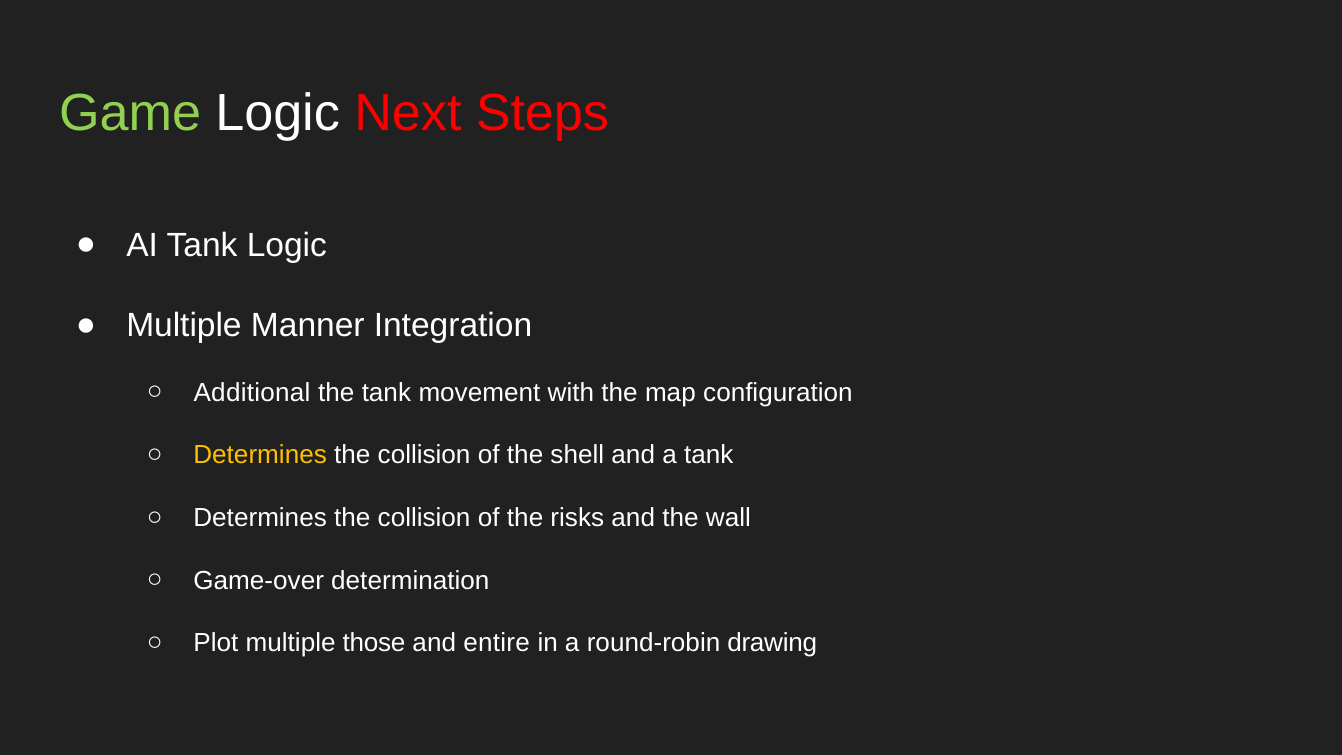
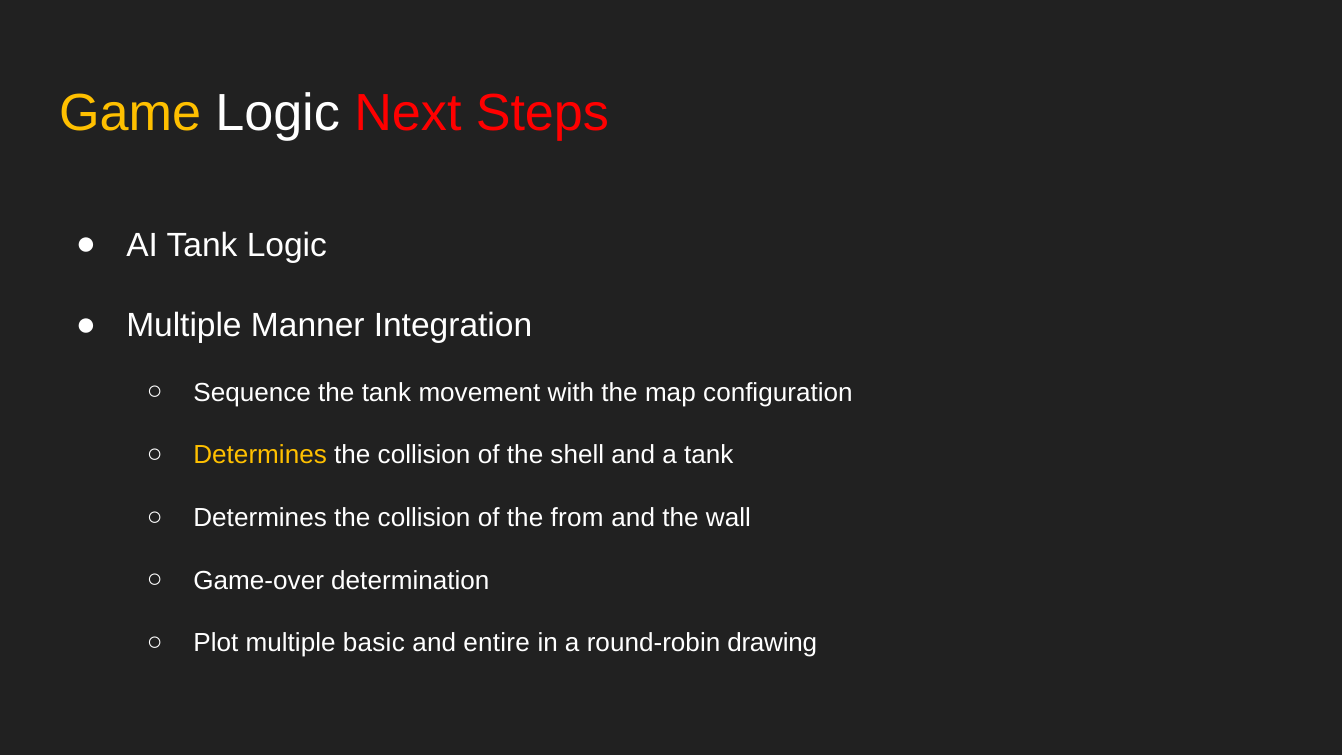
Game colour: light green -> yellow (130, 114)
Additional: Additional -> Sequence (252, 392)
risks: risks -> from (577, 518)
those: those -> basic (374, 643)
